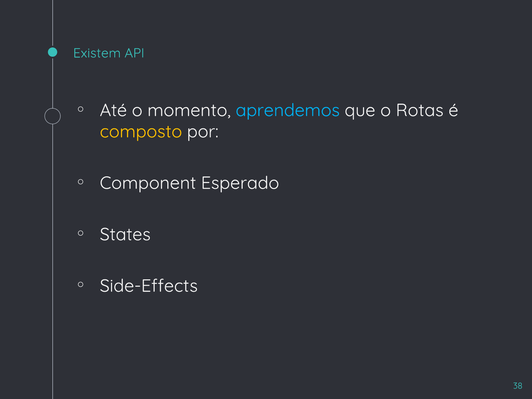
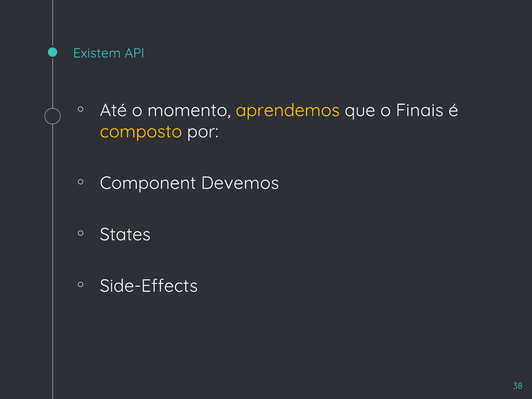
aprendemos colour: light blue -> yellow (288, 110)
Rotas: Rotas -> Finais (420, 110)
Esperado: Esperado -> Devemos (240, 183)
